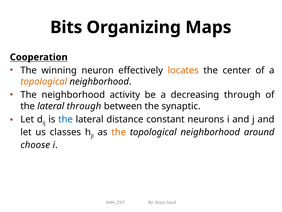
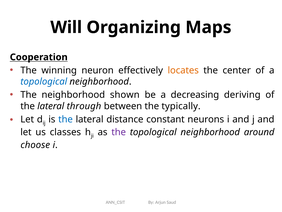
Bits: Bits -> Will (66, 27)
topological colour: orange -> blue (44, 81)
activity: activity -> shown (125, 95)
decreasing through: through -> deriving (242, 95)
synaptic: synaptic -> typically (181, 106)
the colour: orange -> purple (119, 132)
